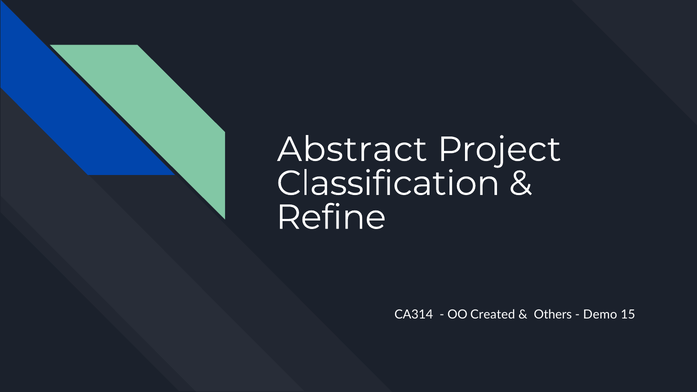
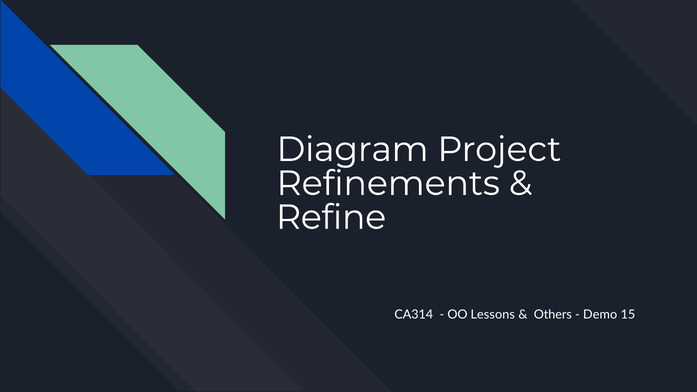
Abstract: Abstract -> Diagram (353, 149)
Classification: Classification -> Refinements (388, 183)
Created: Created -> Lessons (493, 314)
